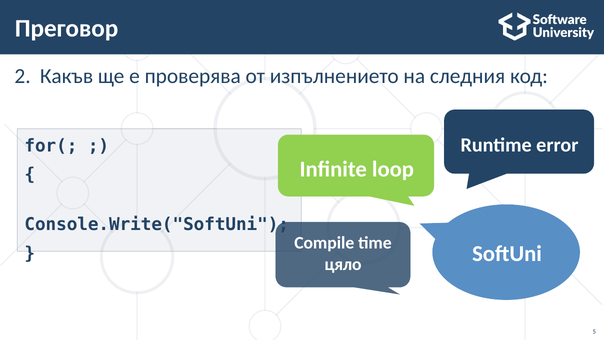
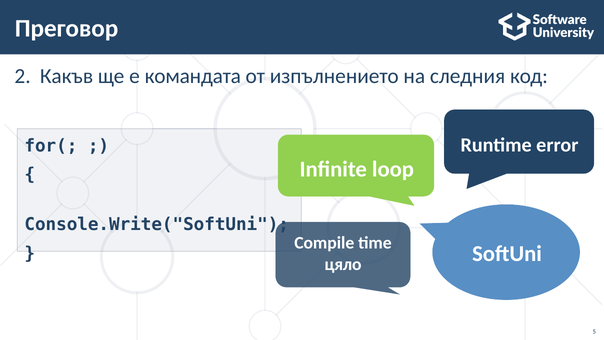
проверява: проверява -> командата (193, 76)
